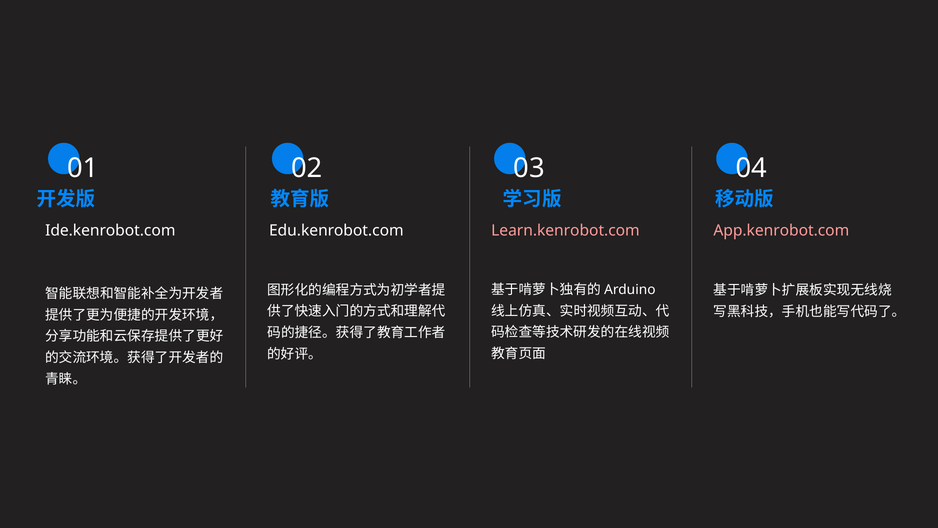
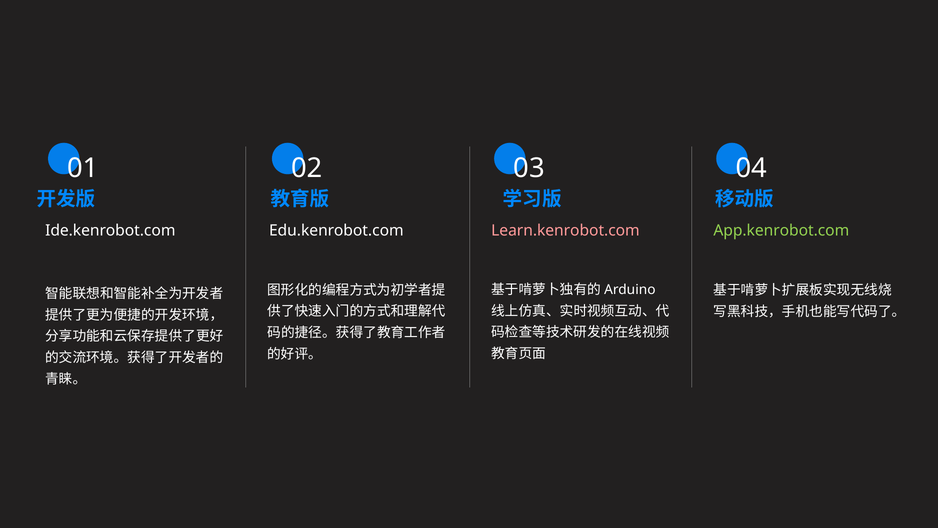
App.kenrobot.com colour: pink -> light green (781, 230)
